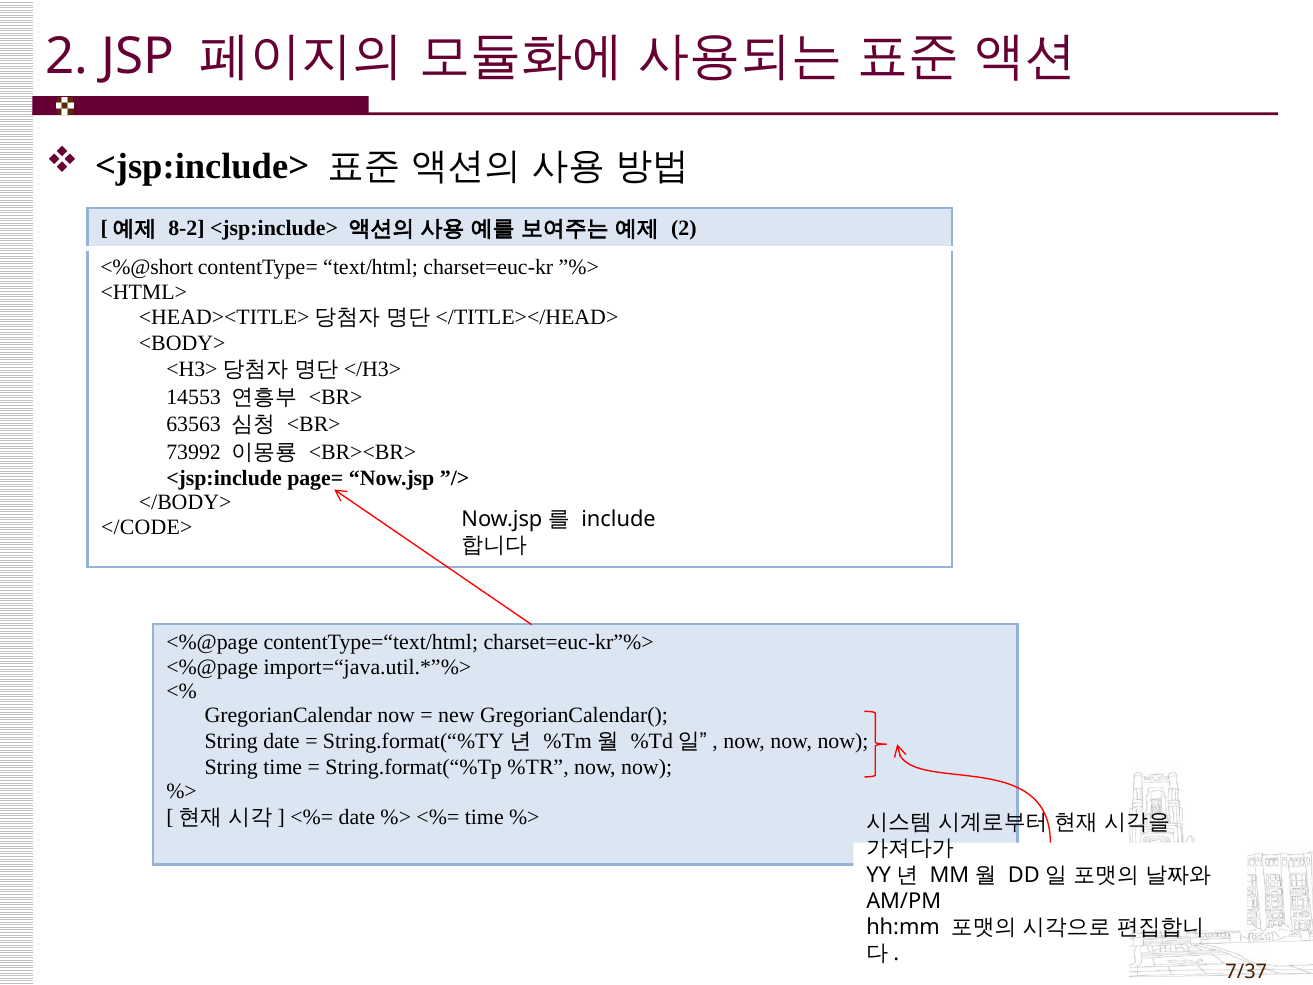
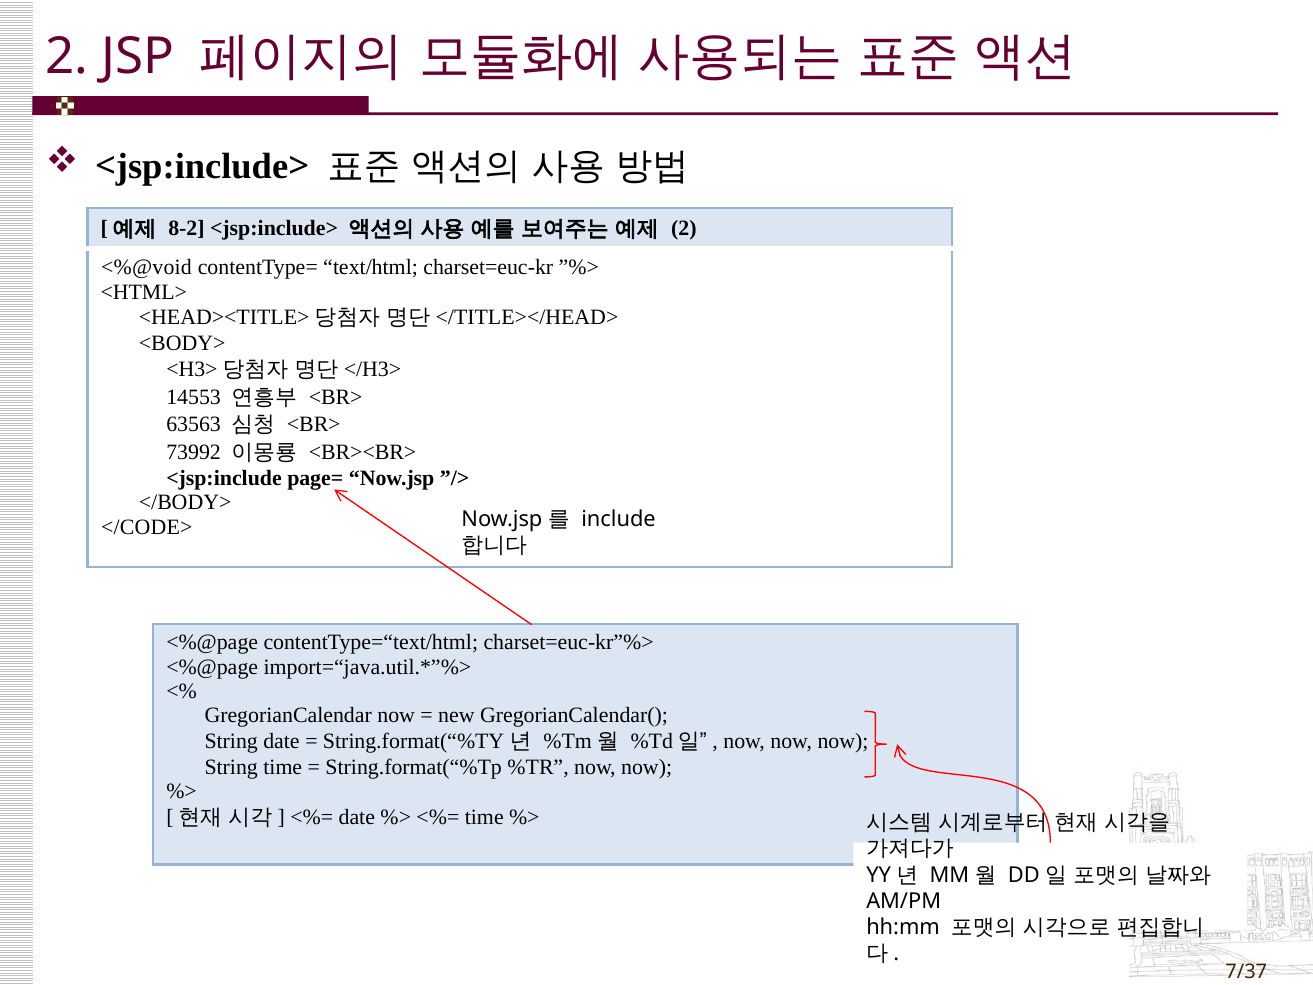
<%@short: <%@short -> <%@void (146, 267)
